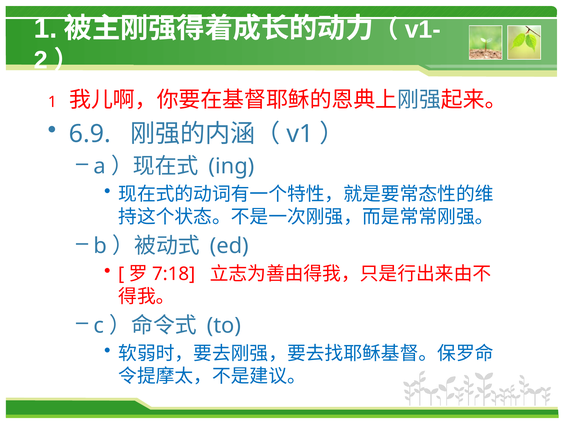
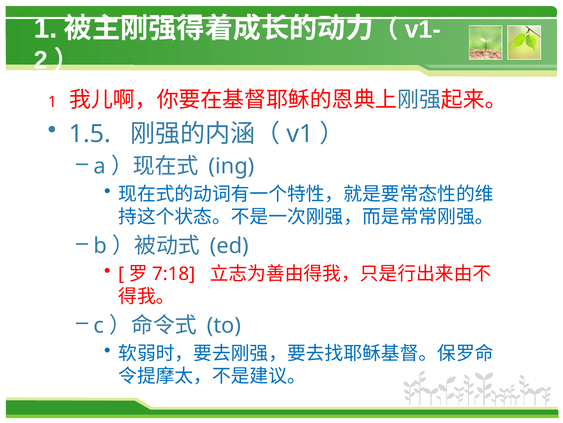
6.9: 6.9 -> 1.5 (90, 134)
